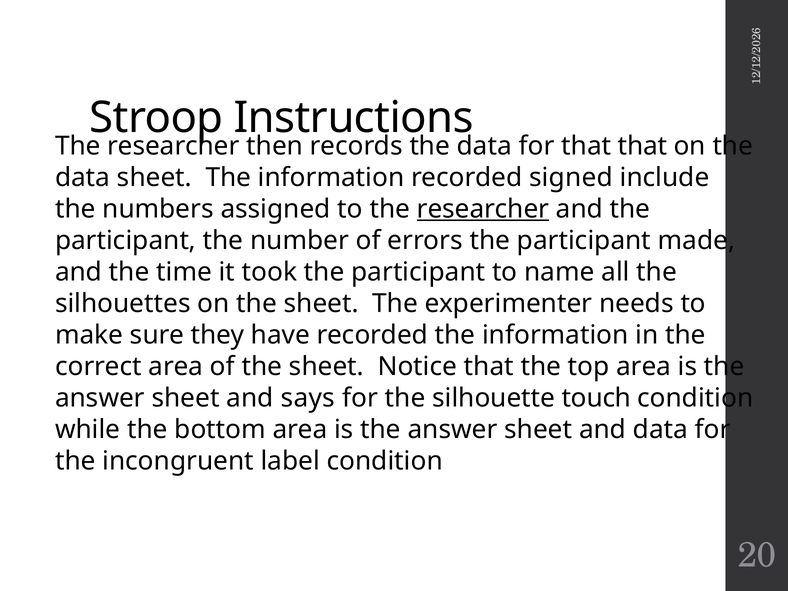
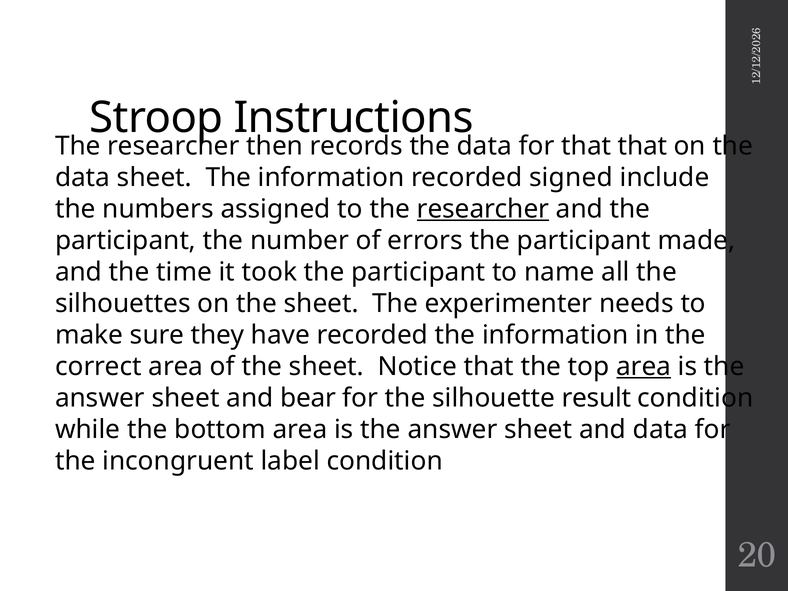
area underline: none -> present (644, 367)
says: says -> bear (308, 398)
touch: touch -> result (596, 398)
